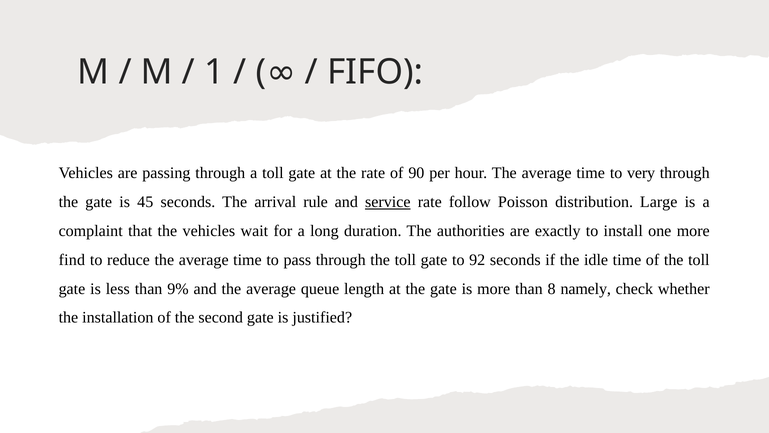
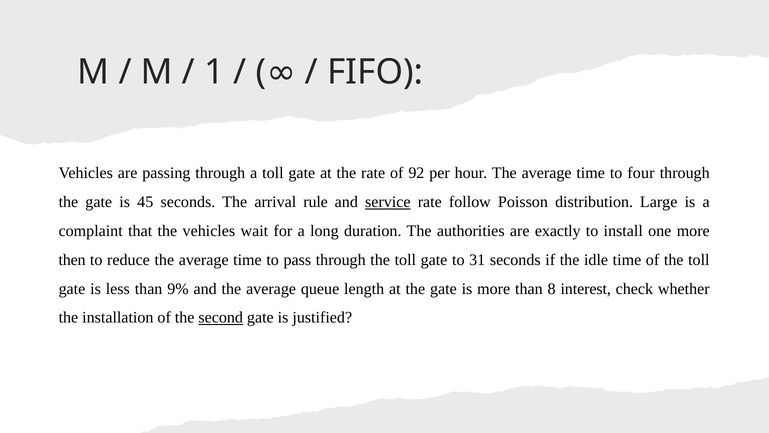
90: 90 -> 92 (416, 173)
very: very -> four (641, 173)
find: find -> then (72, 260)
92: 92 -> 31 (477, 260)
namely: namely -> interest (586, 288)
second underline: none -> present (221, 317)
